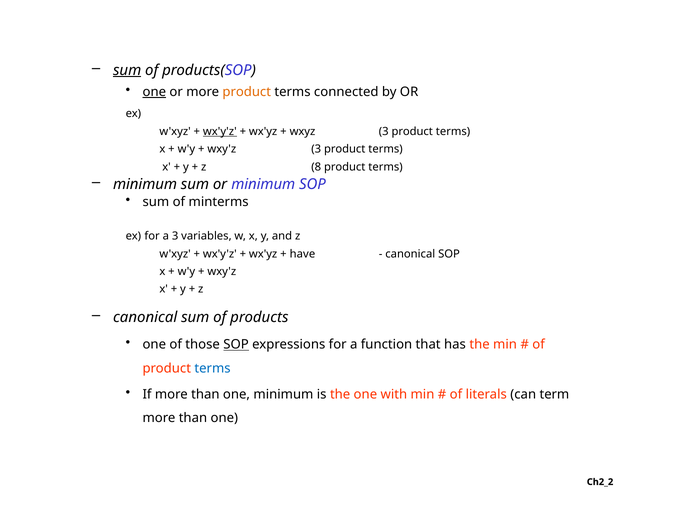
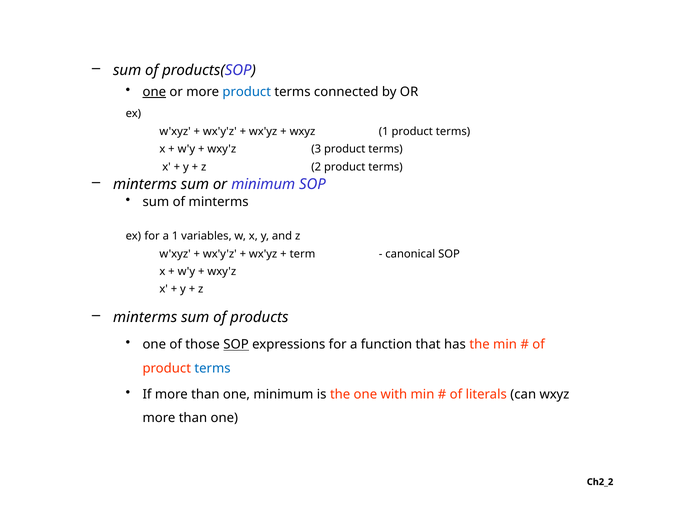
sum underline: present -> none (127, 70)
product colour: orange -> blue (247, 92)
wx'y'z underline: present -> none (220, 132)
wxyz 3: 3 -> 1 (384, 132)
8: 8 -> 2 (316, 167)
minimum: minimum -> minterms (145, 184)
a 3: 3 -> 1 (175, 236)
have: have -> term (302, 254)
canonical: canonical -> minterms (145, 318)
can term: term -> wxyz (554, 395)
